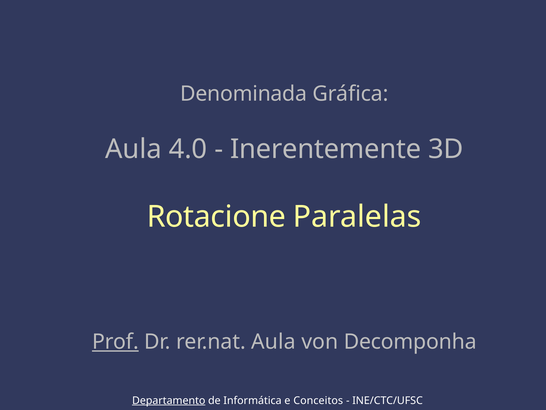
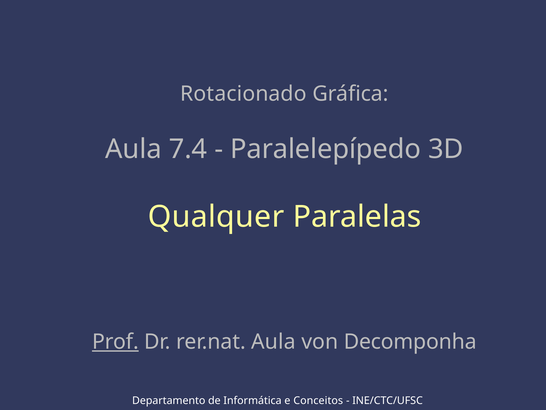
Denominada: Denominada -> Rotacionado (243, 94)
4.0: 4.0 -> 7.4 (188, 149)
Inerentemente: Inerentemente -> Paralelepípedo (326, 149)
Rotacione: Rotacione -> Qualquer (216, 216)
Departamento underline: present -> none (169, 400)
